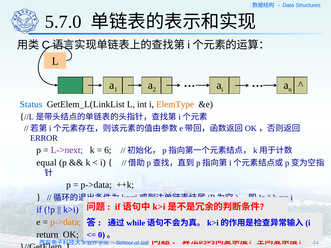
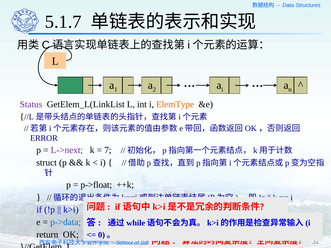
5.7.0: 5.7.0 -> 5.1.7 (63, 22)
Status colour: blue -> purple (31, 104)
6: 6 -> 7 (108, 150)
equal: equal -> struct (47, 163)
p->data: p->data -> p->float (96, 185)
p->data colour: orange -> blue (66, 222)
